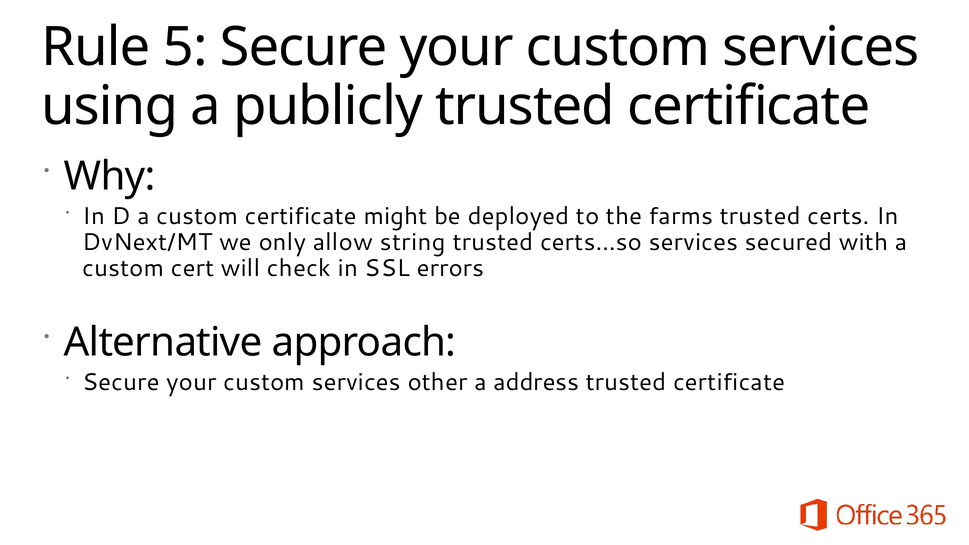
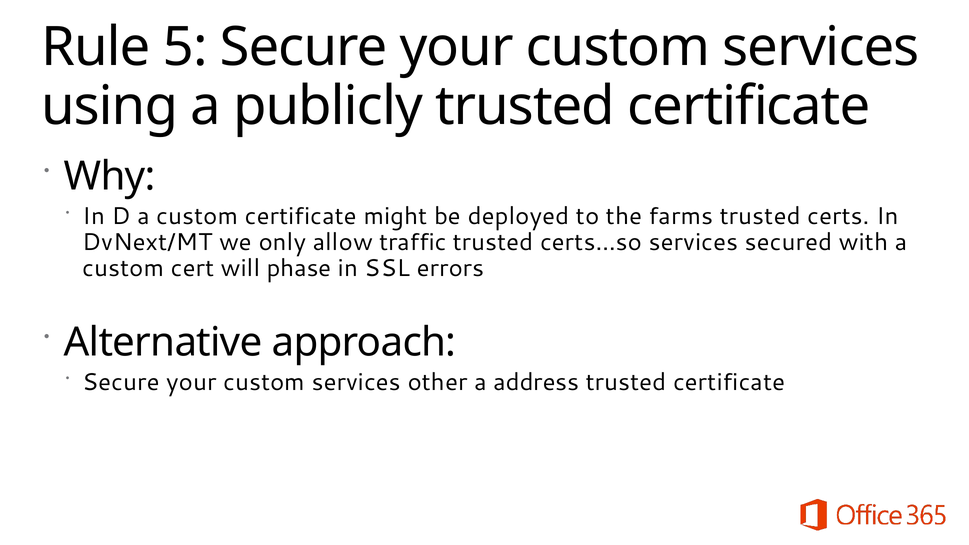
string: string -> traffic (413, 242)
check: check -> phase (299, 269)
